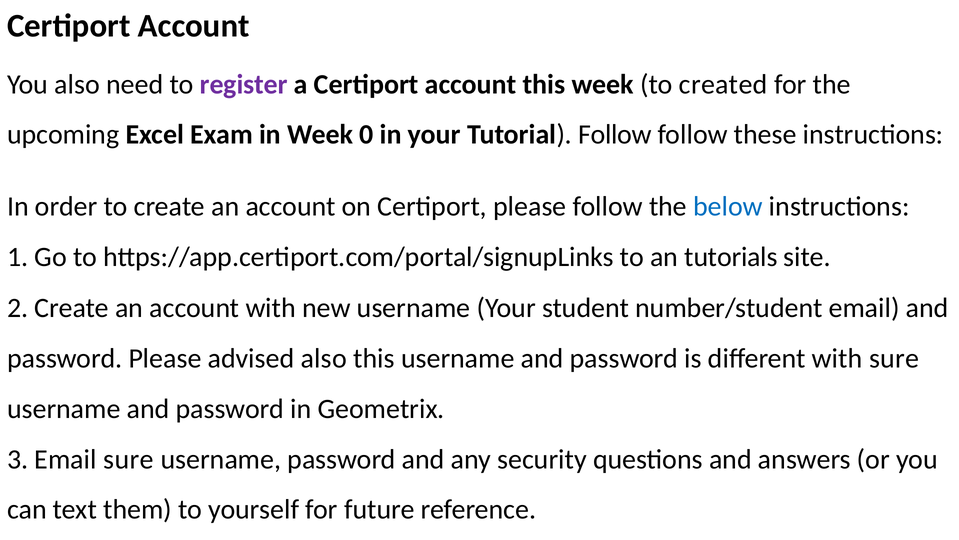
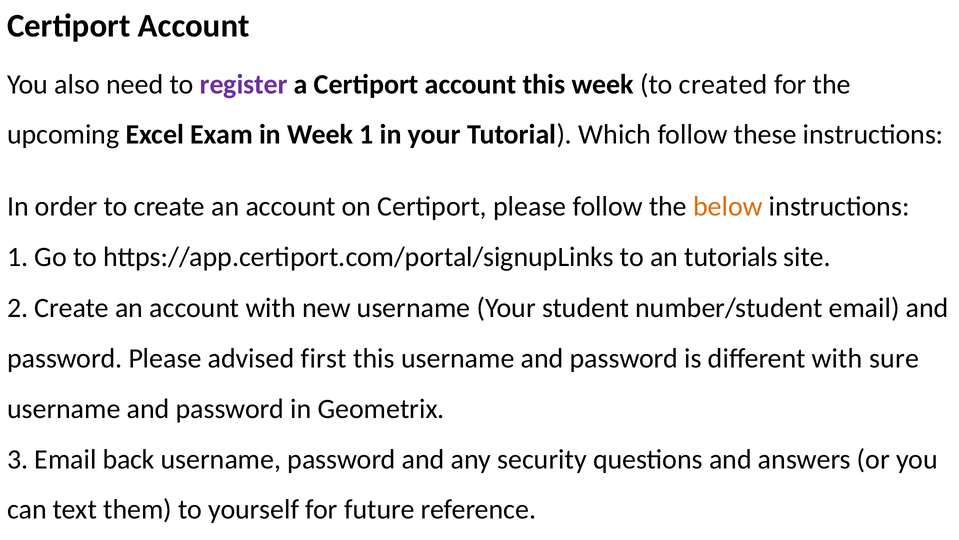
Week 0: 0 -> 1 (366, 135)
Tutorial Follow: Follow -> Which (615, 135)
below colour: blue -> orange (728, 206)
advised also: also -> first (324, 358)
Email sure: sure -> back (129, 459)
